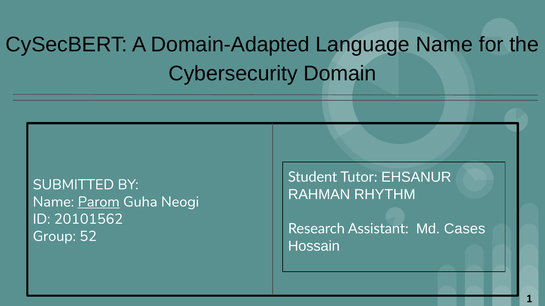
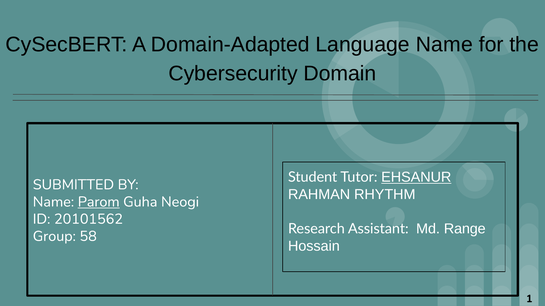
EHSANUR underline: none -> present (416, 177)
Cases: Cases -> Range (465, 229)
52: 52 -> 58 (88, 237)
